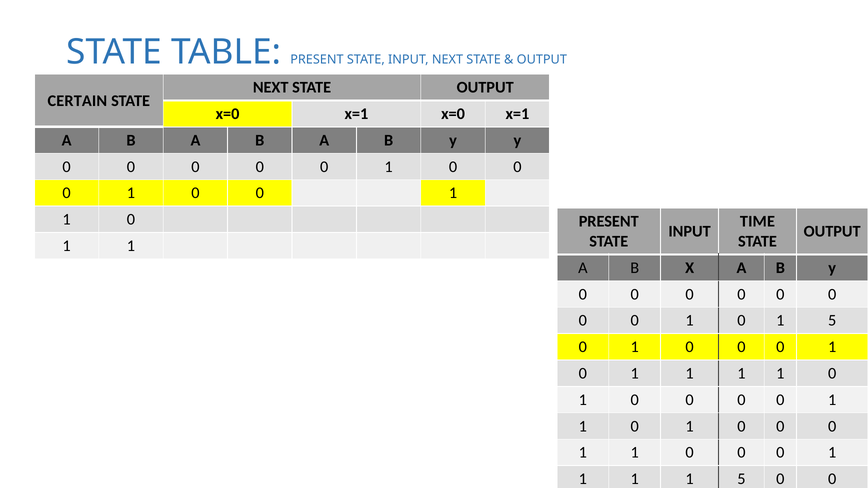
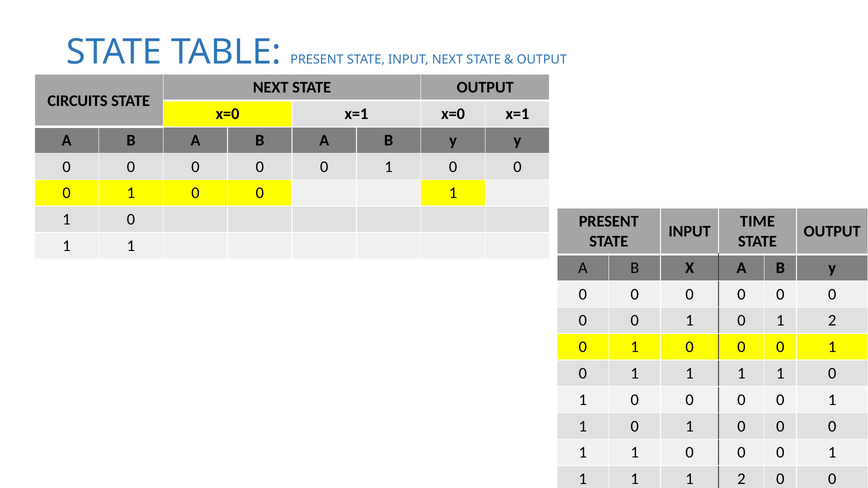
CERTAIN: CERTAIN -> CIRCUITS (78, 101)
0 1 5: 5 -> 2 (832, 321)
1 1 5: 5 -> 2 (741, 479)
